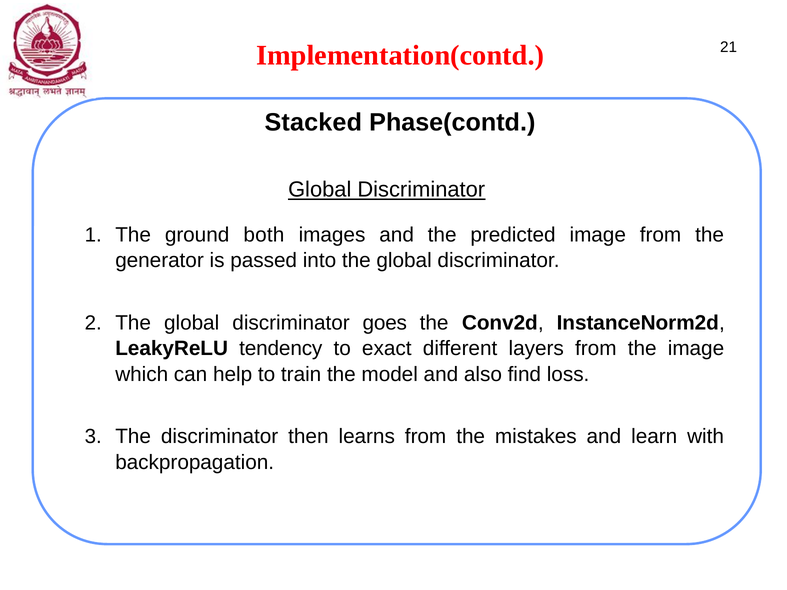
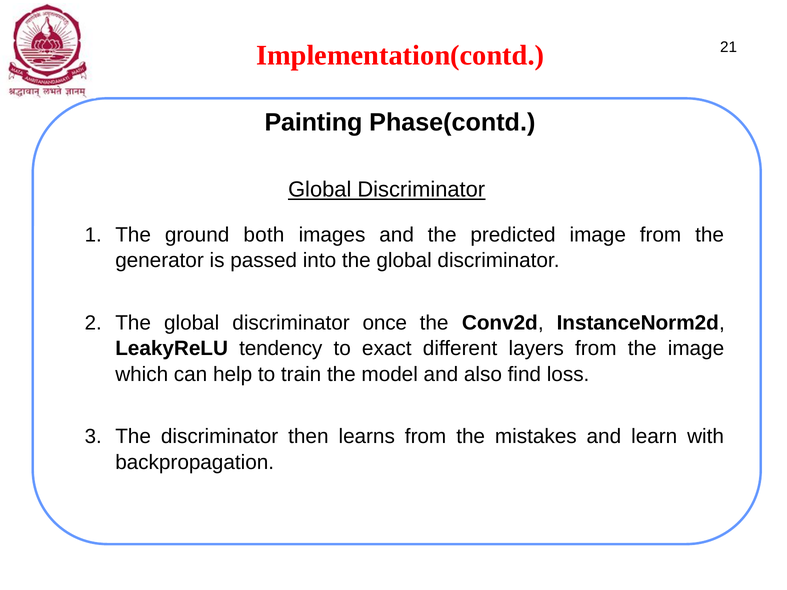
Stacked: Stacked -> Painting (313, 123)
goes: goes -> once (385, 323)
